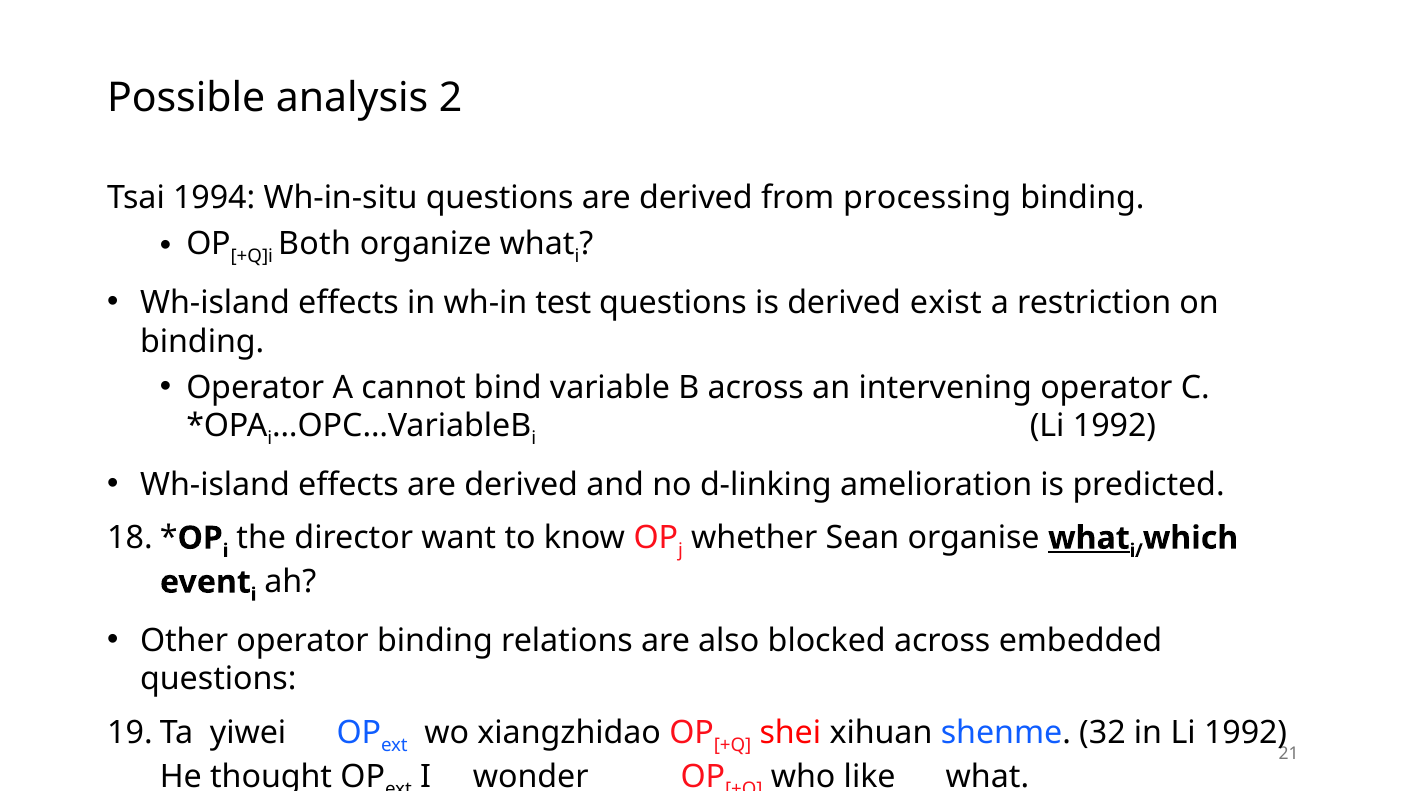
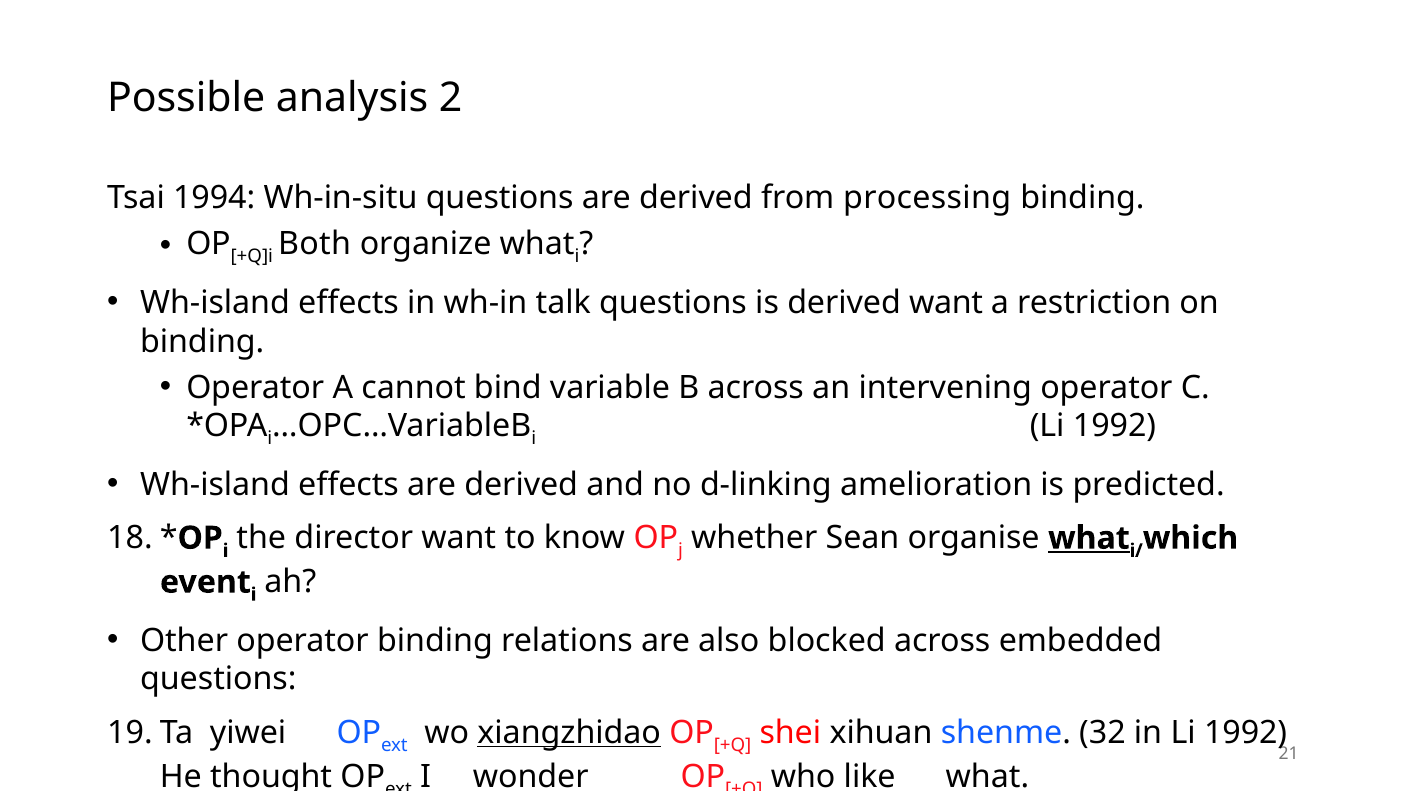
test: test -> talk (563, 303)
derived exist: exist -> want (946, 303)
xiangzhidao underline: none -> present (569, 733)
